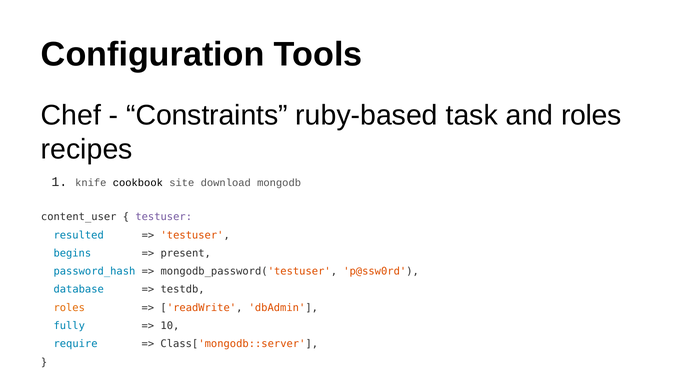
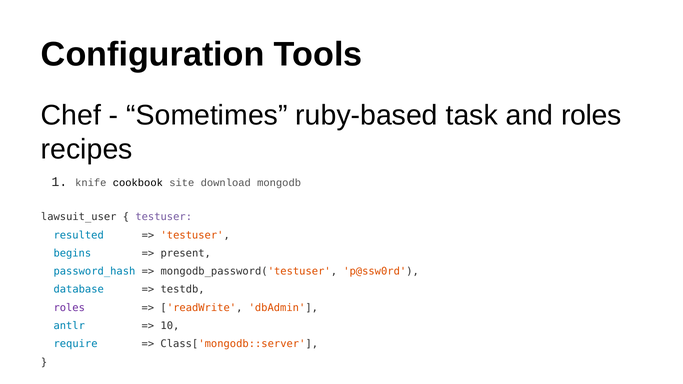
Constraints: Constraints -> Sometimes (207, 116)
content_user: content_user -> lawsuit_user (79, 217)
roles colour: orange -> purple (69, 308)
fully: fully -> antlr (69, 326)
